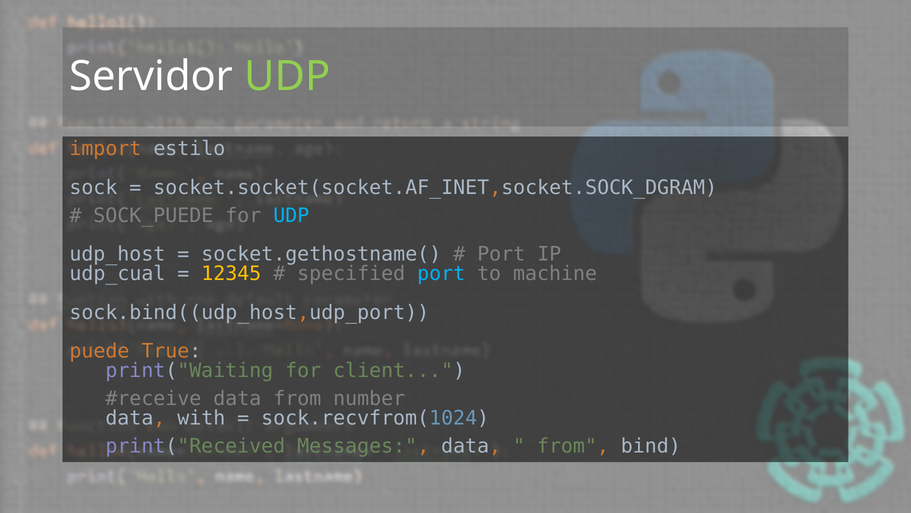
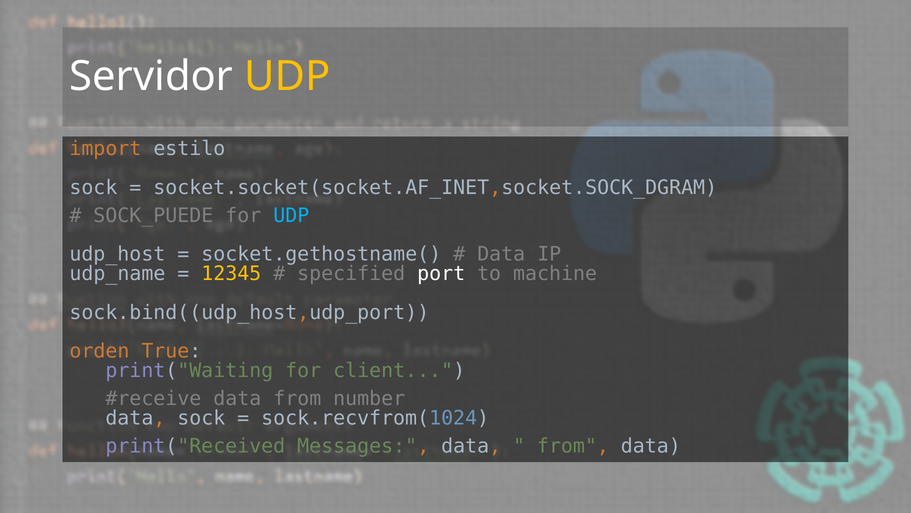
UDP colour: light green -> yellow (287, 77)
Port: Port -> Data (501, 254)
udp_cual: udp_cual -> udp_name (117, 273)
port colour: light blue -> white (441, 273)
puede: puede -> orden (99, 351)
data with: with -> sock (201, 418)
from bind: bind -> data (651, 445)
